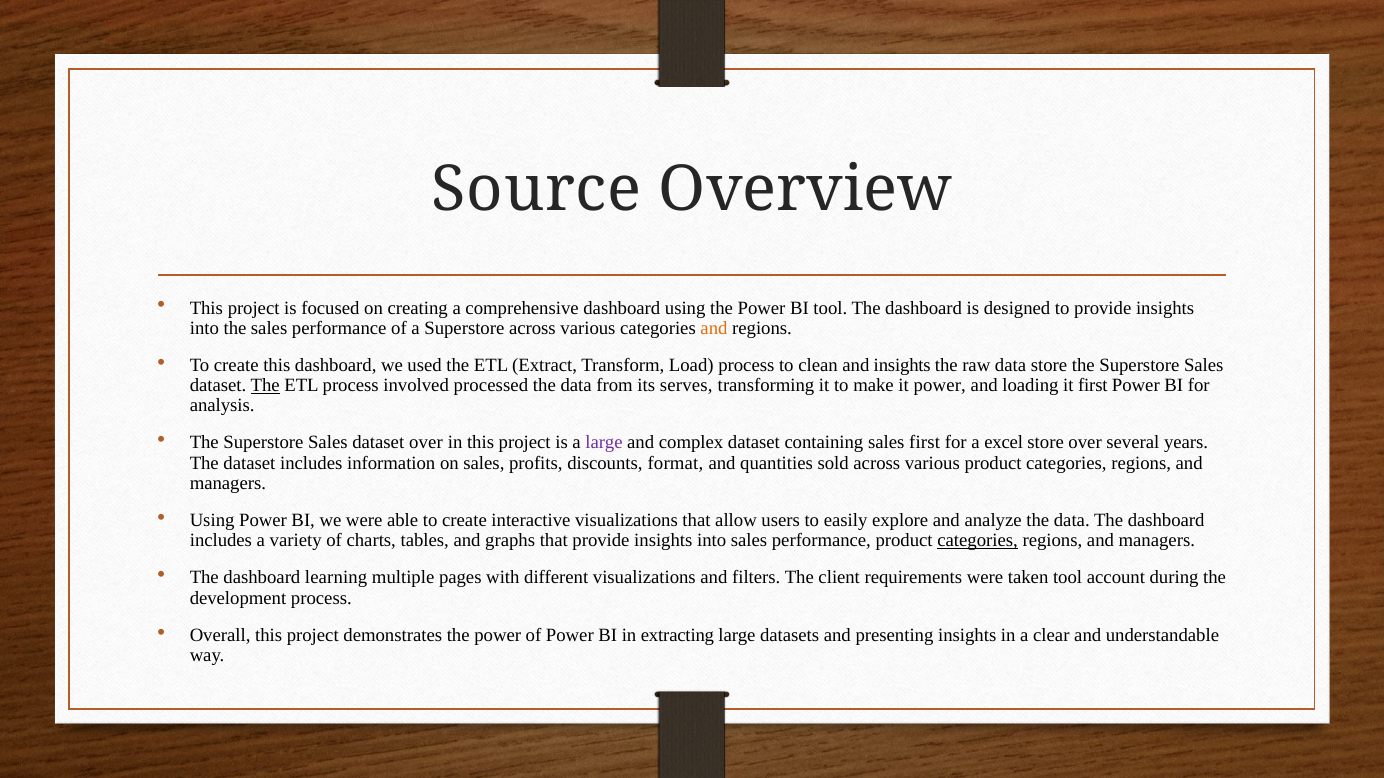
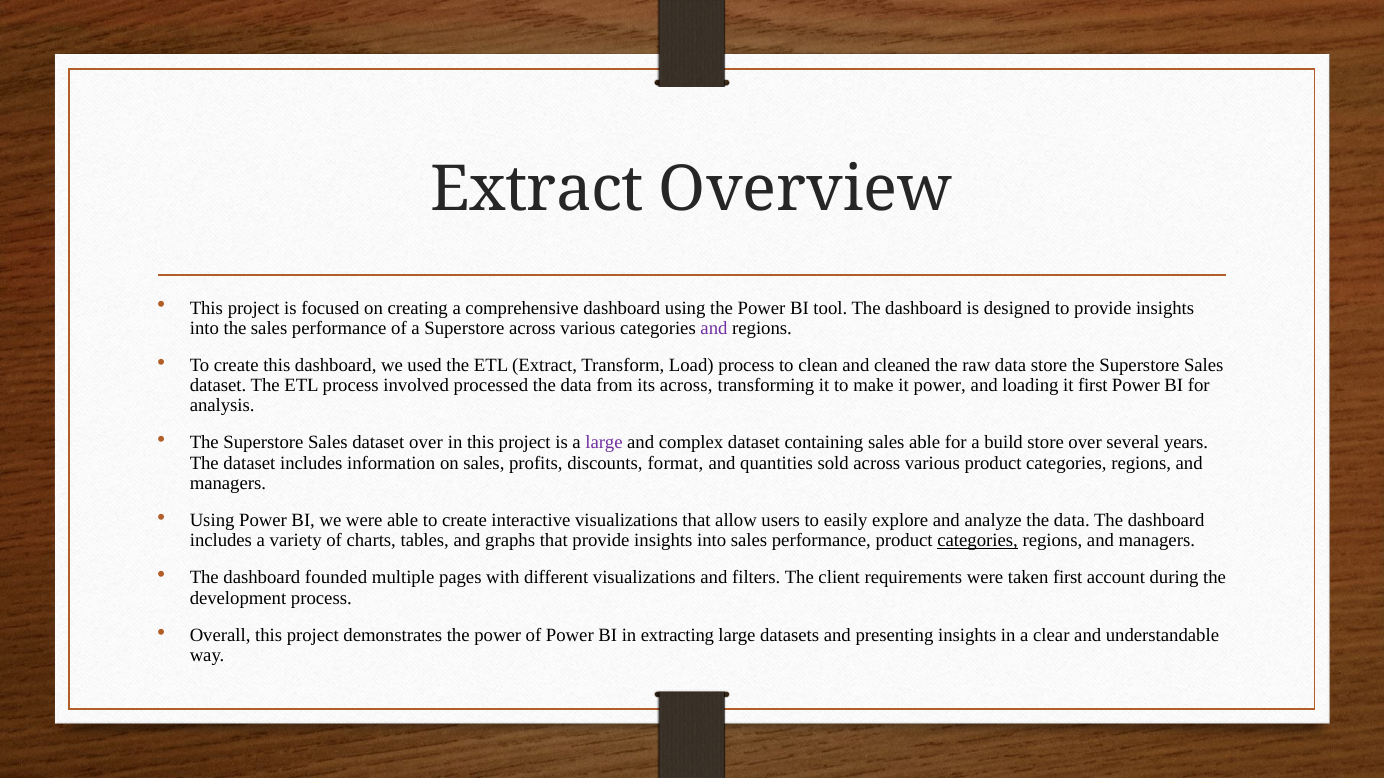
Source: Source -> Extract (537, 190)
and colour: orange -> purple (714, 328)
and insights: insights -> cleaned (902, 365)
The underline: present -> none (265, 386)
its serves: serves -> across (686, 386)
sales first: first -> able (925, 443)
excel: excel -> build (1004, 443)
learning: learning -> founded (336, 578)
taken tool: tool -> first (1068, 578)
